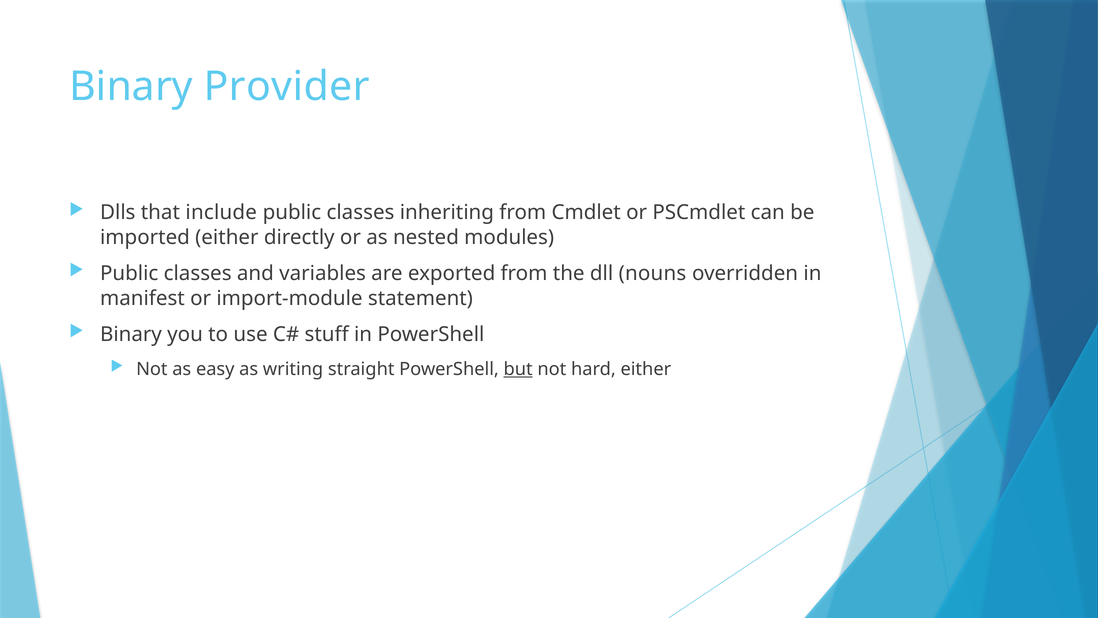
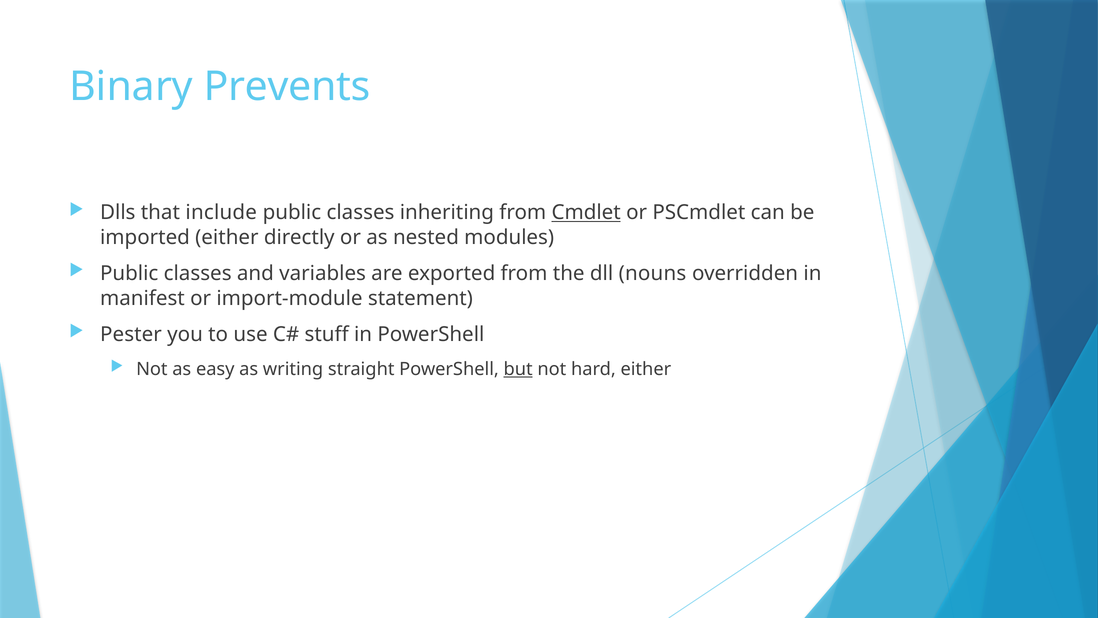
Provider: Provider -> Prevents (287, 87)
Cmdlet underline: none -> present (586, 213)
Binary: Binary -> Pester (131, 334)
